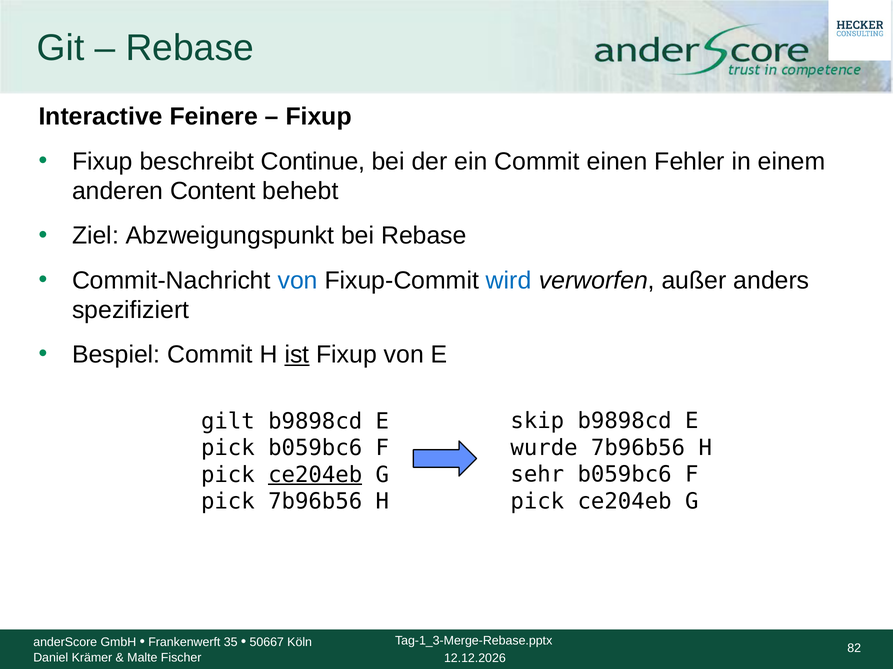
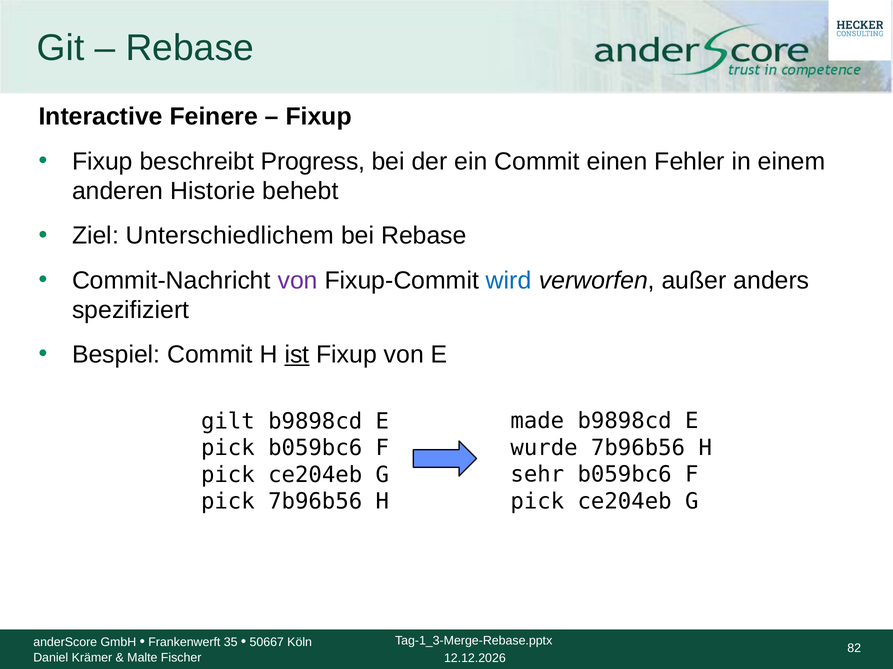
Continue: Continue -> Progress (313, 162)
Content: Content -> Historie (213, 191)
Abzweigungspunkt: Abzweigungspunkt -> Unterschiedlichem (230, 236)
von colour: blue -> purple (298, 281)
skip: skip -> made (537, 421)
ce204eb underline: present -> none (315, 475)
